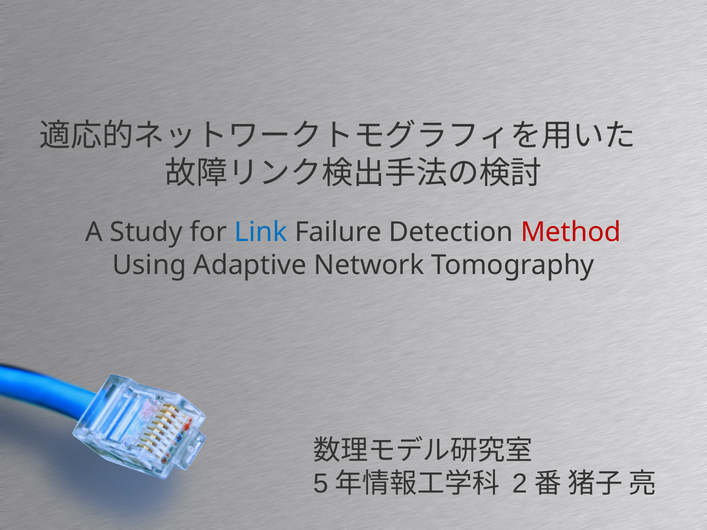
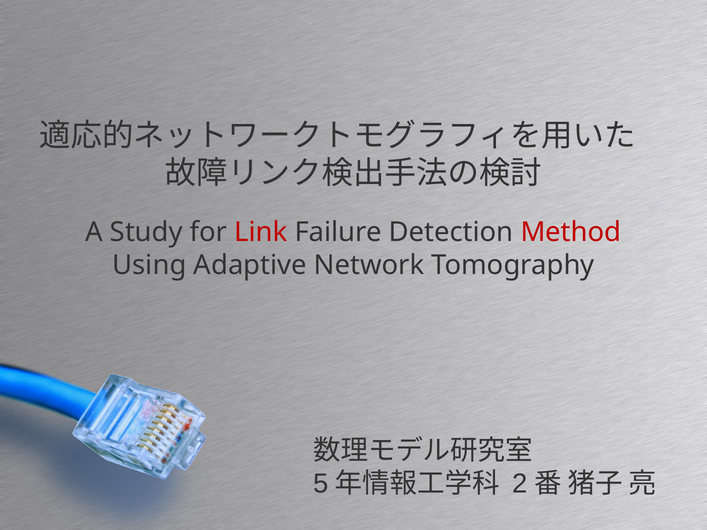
Link colour: blue -> red (261, 232)
